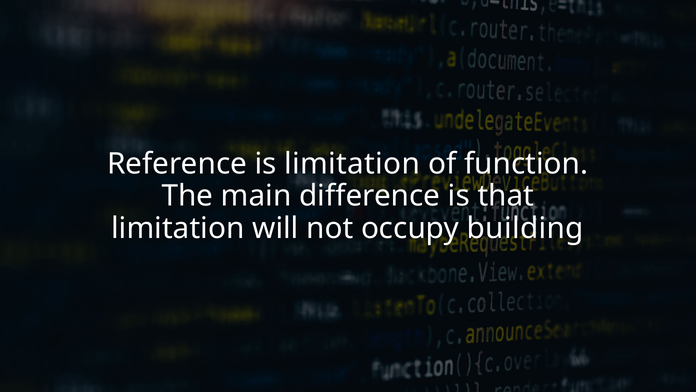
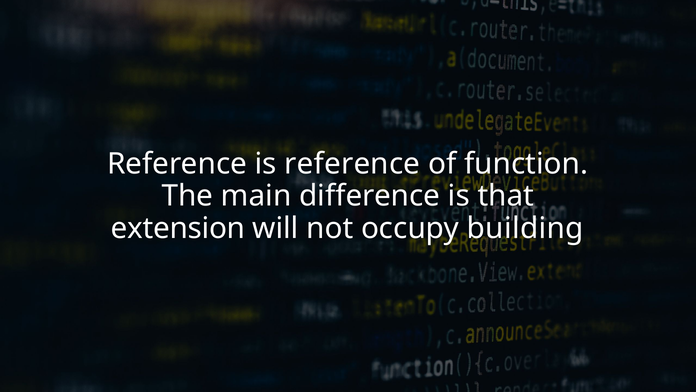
is limitation: limitation -> reference (352, 164)
limitation: limitation -> extension (178, 228)
